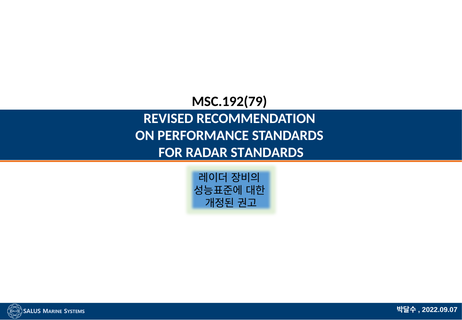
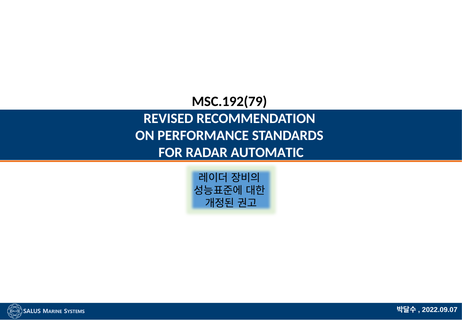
RADAR STANDARDS: STANDARDS -> AUTOMATIC (267, 153)
